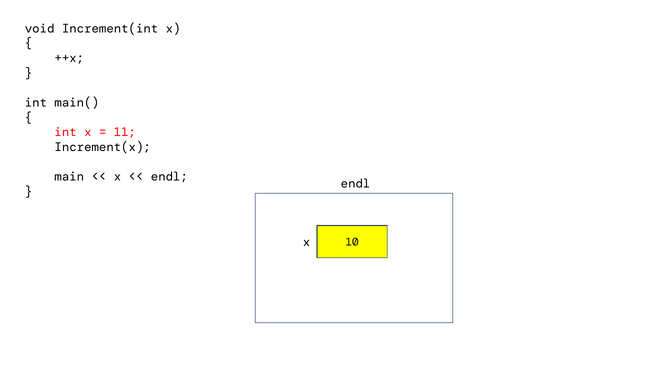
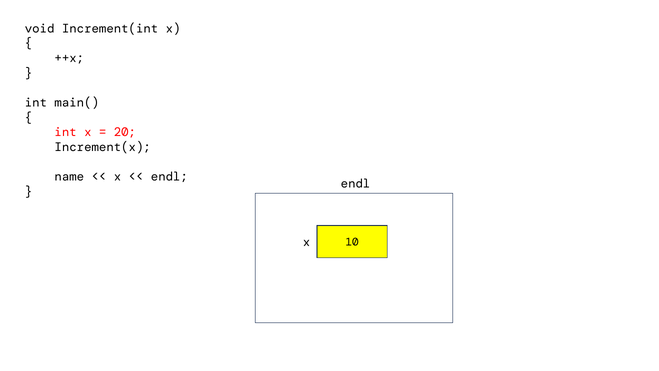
11: 11 -> 20 (125, 132)
main: main -> name (69, 177)
